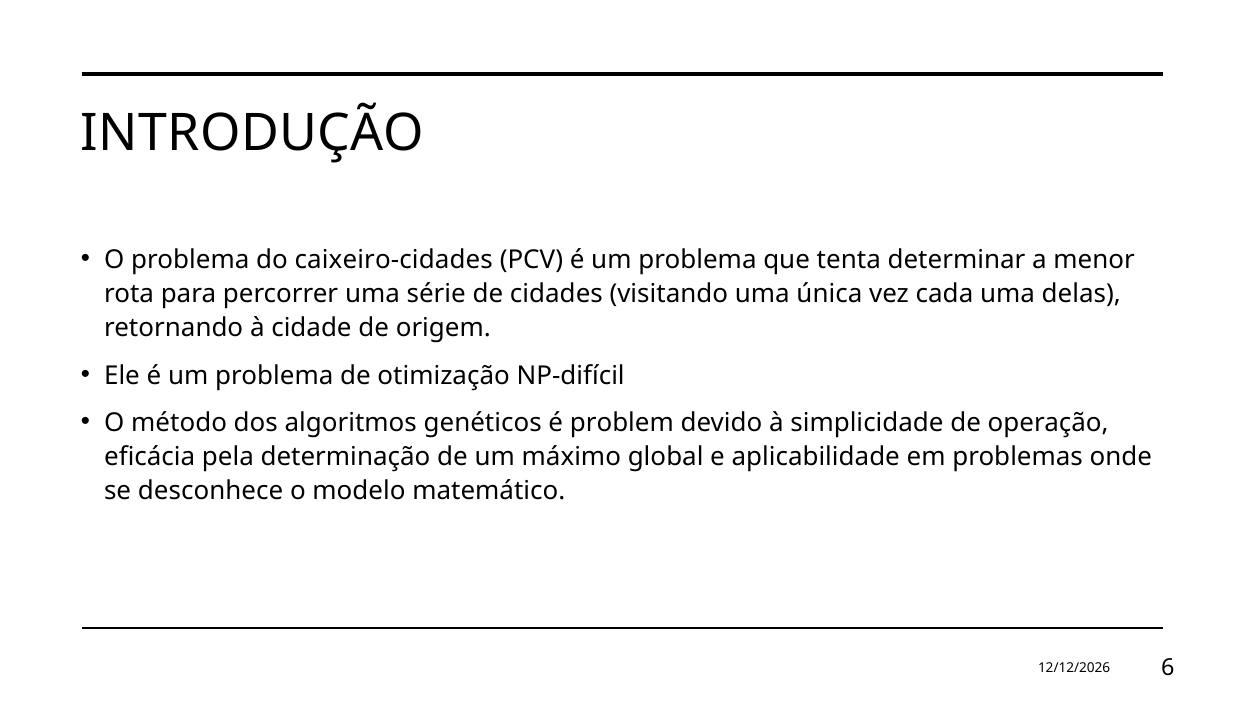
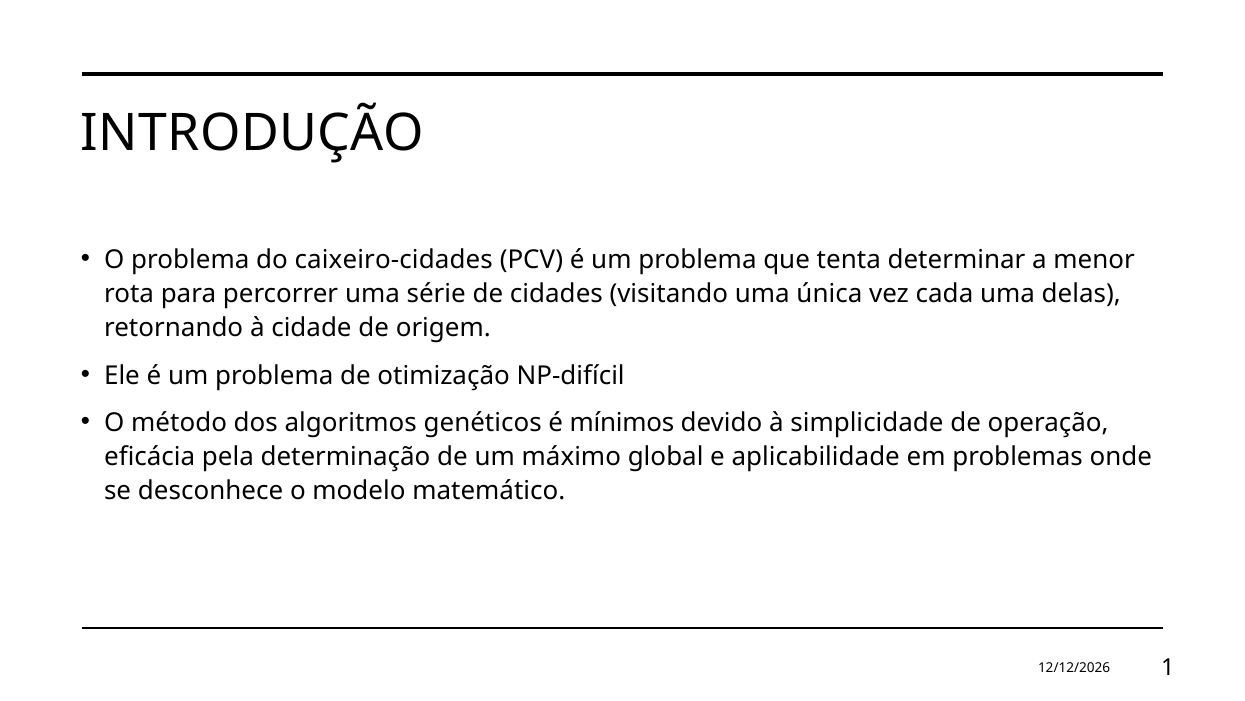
problem: problem -> mínimos (622, 422)
6: 6 -> 1 (1168, 667)
